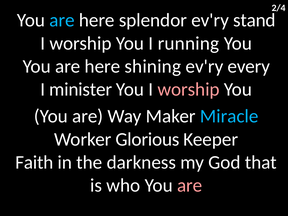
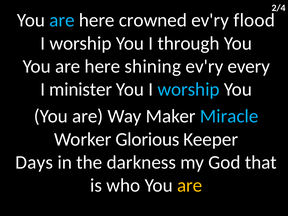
splendor: splendor -> crowned (153, 20)
stand: stand -> flood (254, 20)
running: running -> through (189, 43)
worship colour: pink -> light blue (189, 89)
Faith: Faith -> Days (34, 162)
are colour: pink -> yellow (190, 185)
